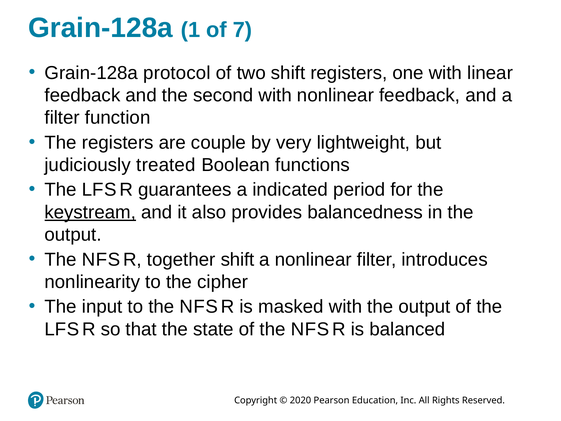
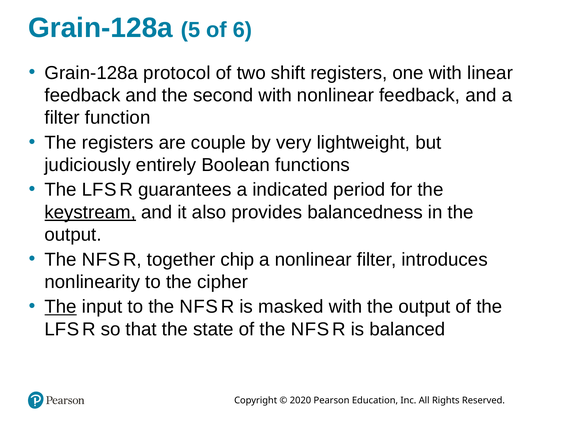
1: 1 -> 5 (191, 30)
7: 7 -> 6 (242, 30)
treated: treated -> entirely (166, 165)
together shift: shift -> chip (237, 259)
The underline: none -> present (61, 307)
